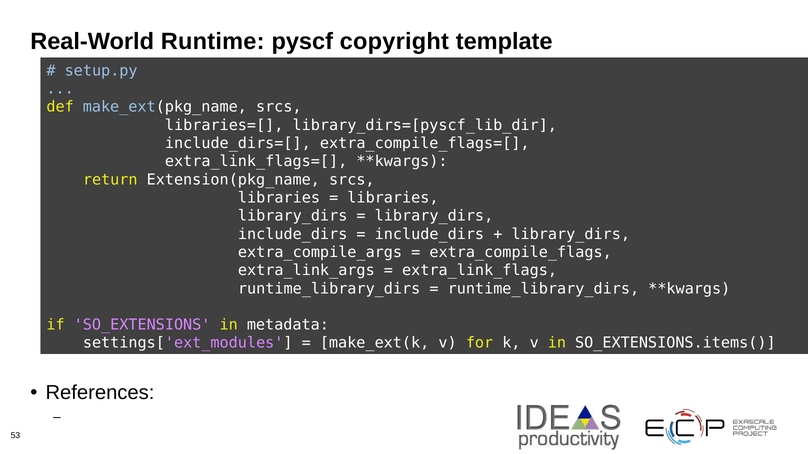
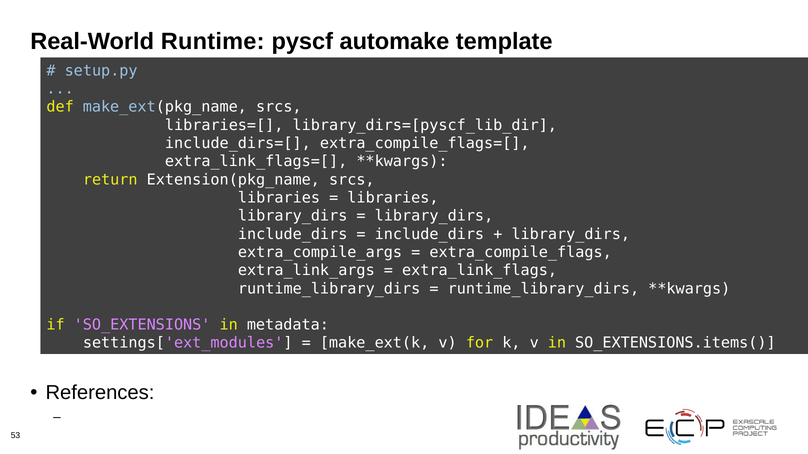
copyright: copyright -> automake (394, 42)
